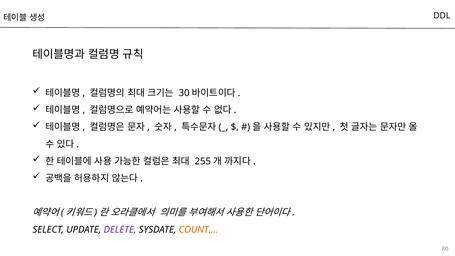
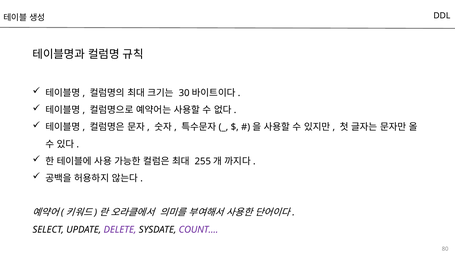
COUNT… colour: orange -> purple (198, 230)
